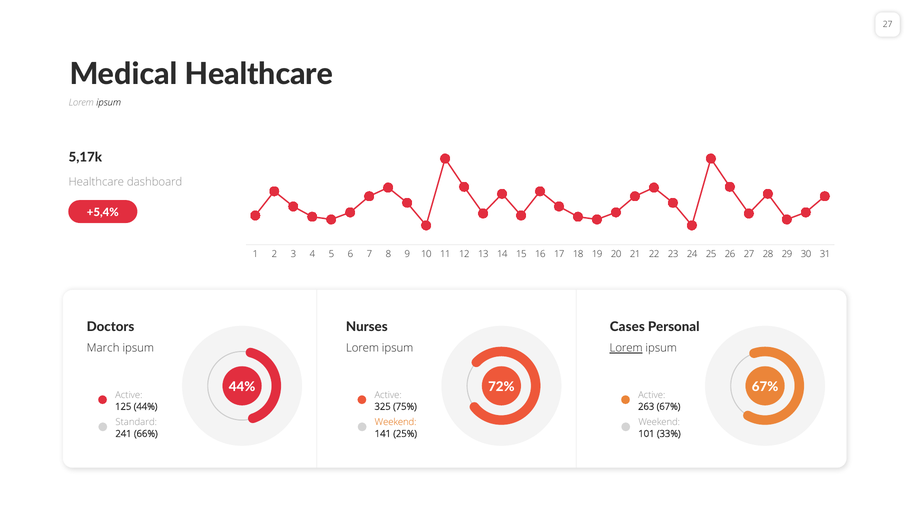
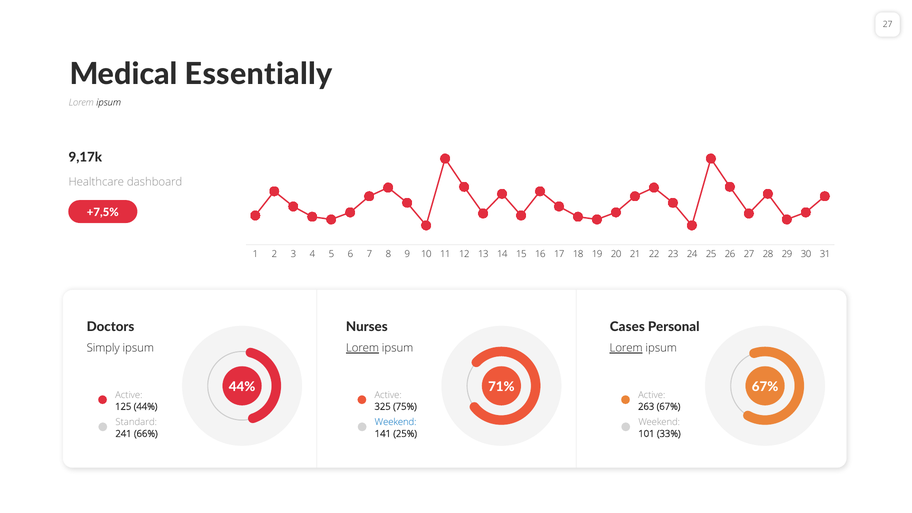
Medical Healthcare: Healthcare -> Essentially (259, 74)
5,17k: 5,17k -> 9,17k (85, 157)
+5,4%: +5,4% -> +7,5% (103, 212)
March: March -> Simply (103, 348)
Lorem underline: none -> present (362, 348)
72%: 72% -> 71% (501, 387)
Weekend colour: orange -> blue (396, 422)
